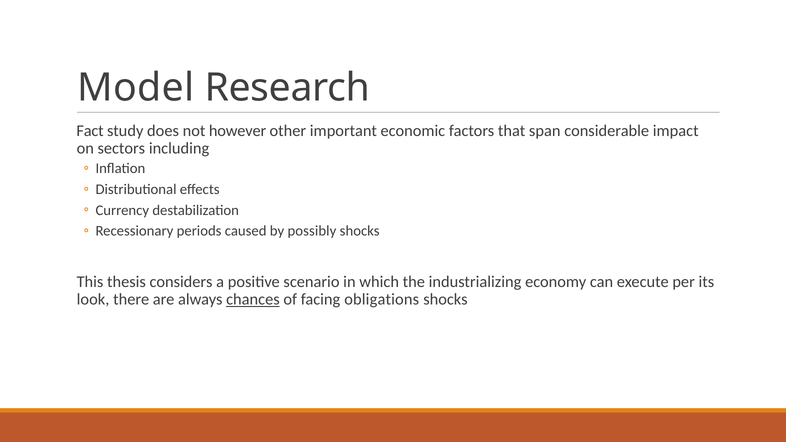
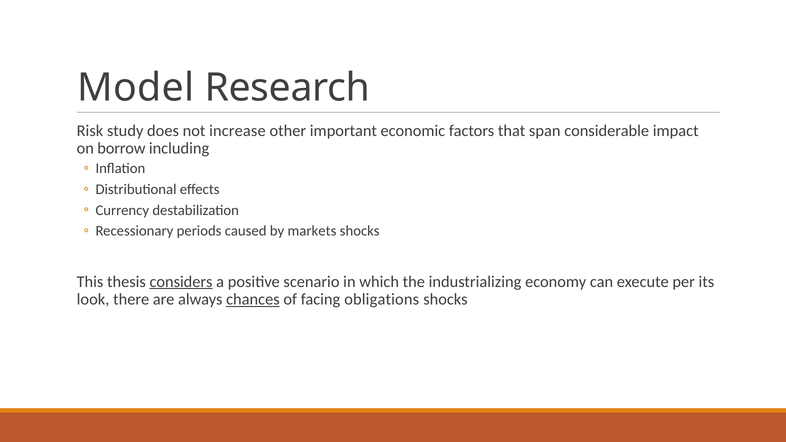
Fact: Fact -> Risk (90, 131)
however: however -> increase (237, 131)
sectors: sectors -> borrow (121, 148)
possibly: possibly -> markets (312, 231)
considers underline: none -> present (181, 282)
